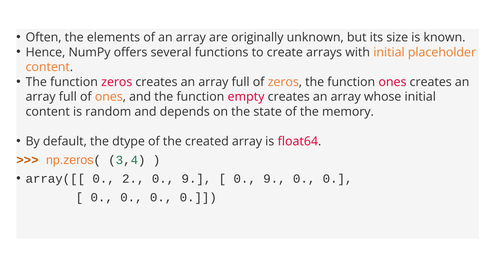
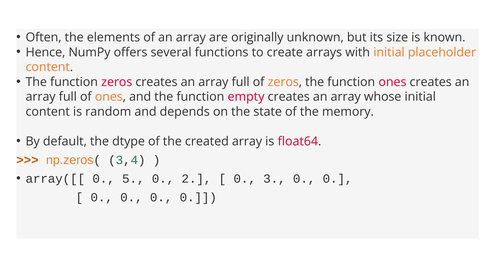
2: 2 -> 5 (133, 178)
9: 9 -> 2 (196, 178)
9: 9 -> 3 (274, 178)
